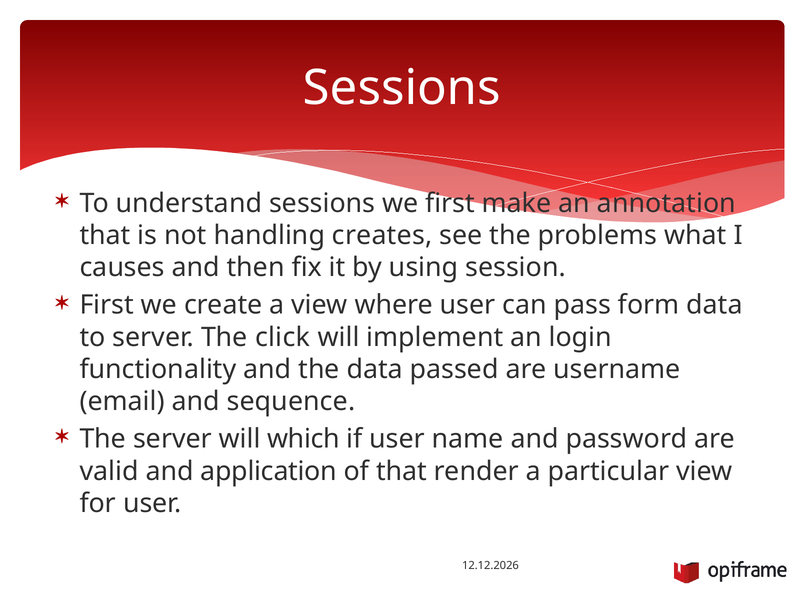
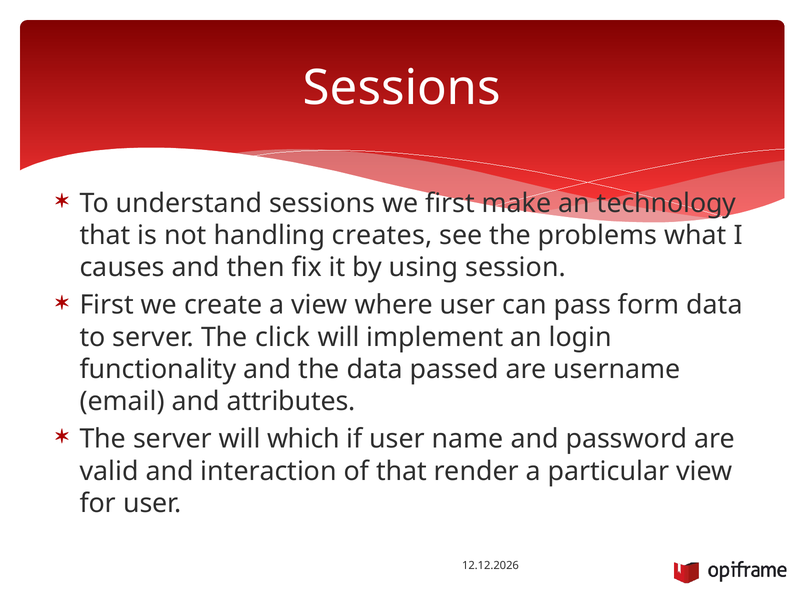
annotation: annotation -> technology (667, 203)
sequence: sequence -> attributes (291, 402)
application: application -> interaction (269, 471)
